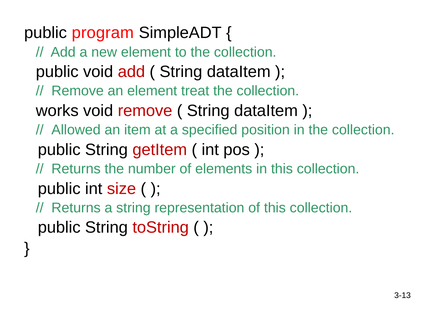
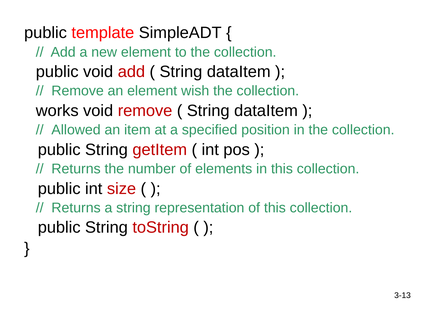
program: program -> template (103, 33)
treat: treat -> wish (195, 91)
